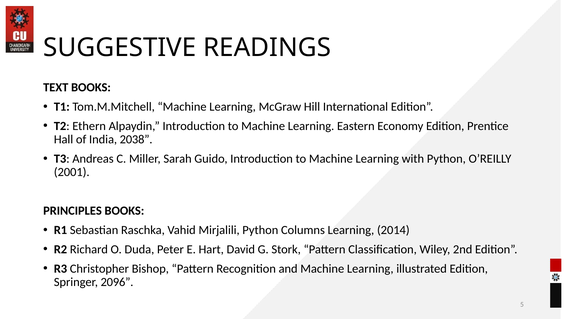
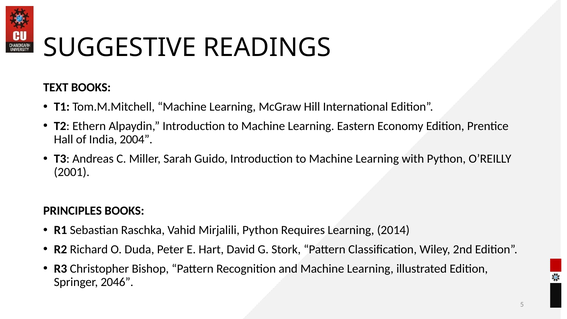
2038: 2038 -> 2004 (136, 139)
Columns: Columns -> Requires (303, 230)
2096: 2096 -> 2046 (117, 282)
